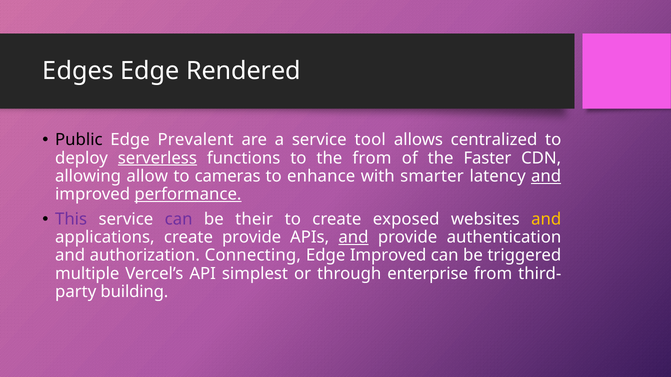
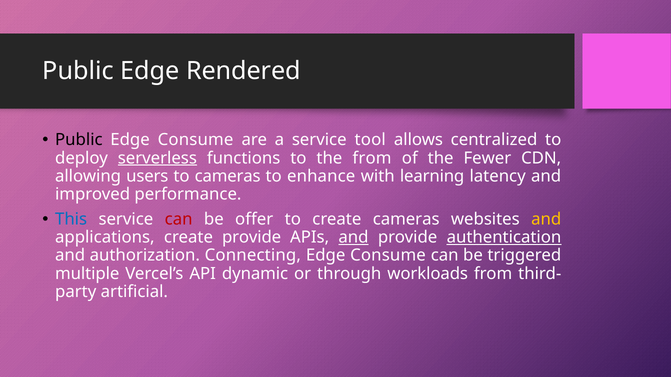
Edges: Edges -> Public (78, 71)
Prevalent: Prevalent -> Consume (196, 140)
Faster: Faster -> Fewer (487, 158)
allow: allow -> users (147, 176)
smarter: smarter -> learning (432, 176)
and underline: present -> none (546, 176)
performance underline: present -> none (188, 194)
This colour: purple -> blue (71, 220)
can colour: purple -> red (179, 220)
their: their -> offer (254, 220)
create exposed: exposed -> cameras (406, 220)
authentication underline: none -> present (504, 238)
Improved: Improved -> Consume (388, 256)
simplest: simplest -> dynamic (255, 274)
enterprise: enterprise -> workloads (428, 274)
building: building -> artificial (134, 292)
